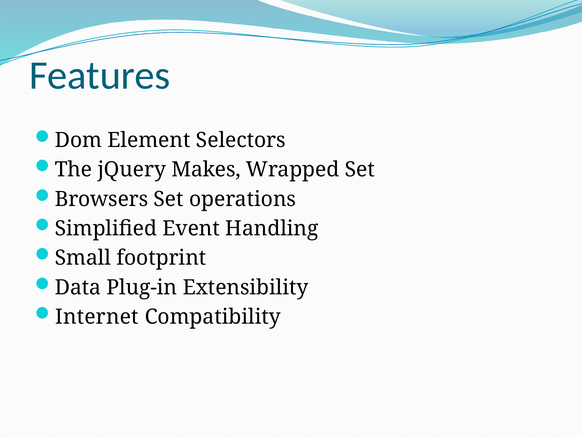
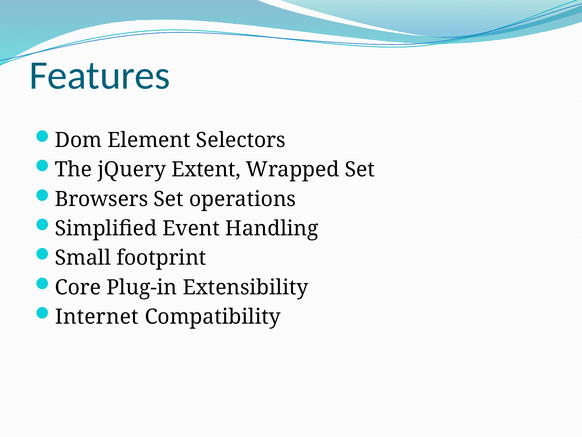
Makes: Makes -> Extent (206, 170)
Data: Data -> Core (78, 287)
